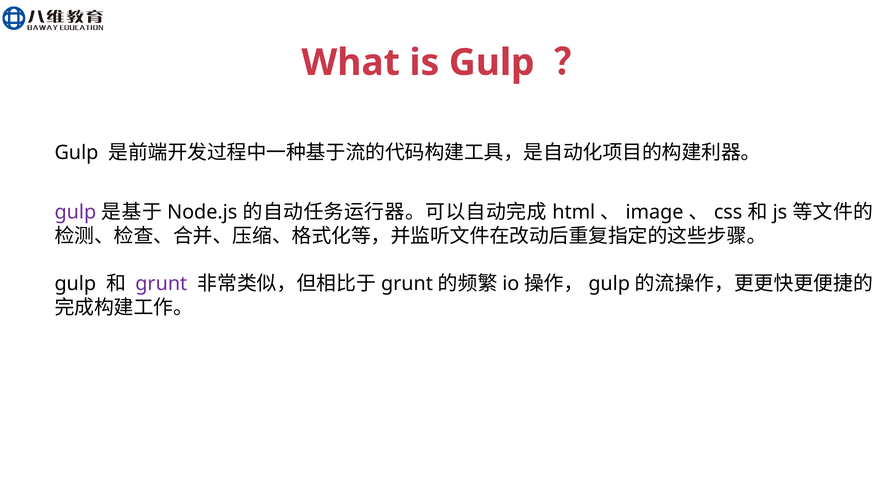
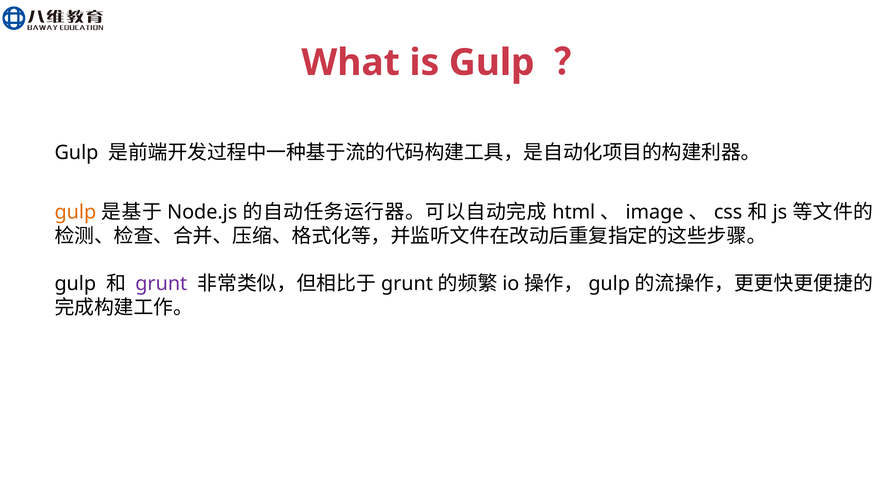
gulp colour: purple -> orange (75, 212)
